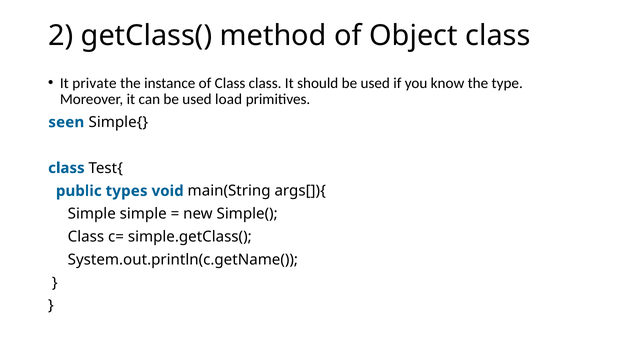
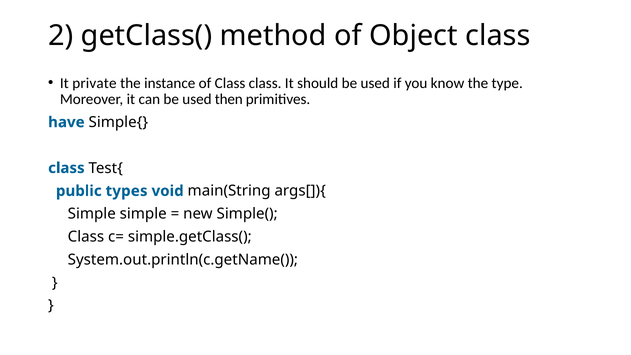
load: load -> then (229, 99)
seen: seen -> have (66, 122)
